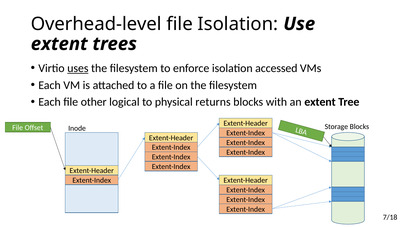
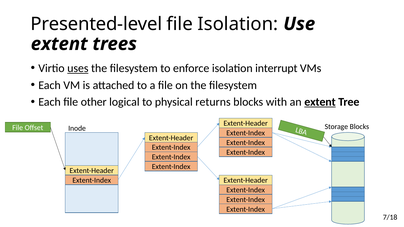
Overhead-level: Overhead-level -> Presented-level (96, 24)
accessed: accessed -> interrupt (276, 68)
extent underline: none -> present (320, 102)
